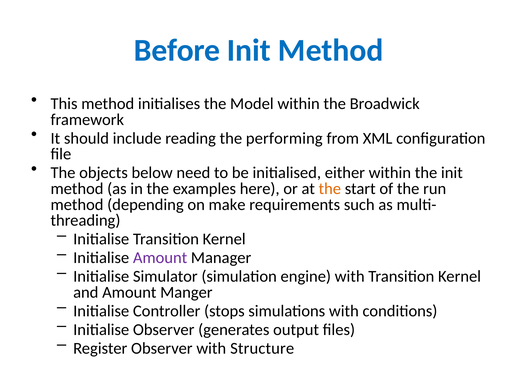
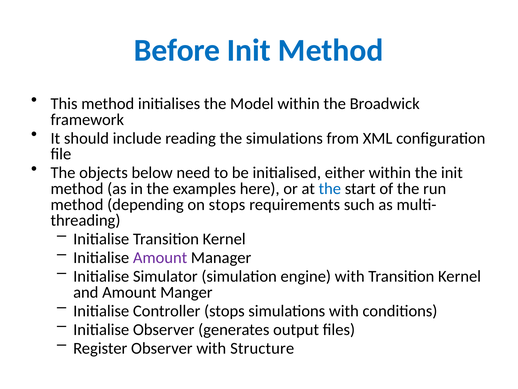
the performing: performing -> simulations (284, 138)
the colour: orange -> blue (330, 188)
on make: make -> stops (227, 204)
